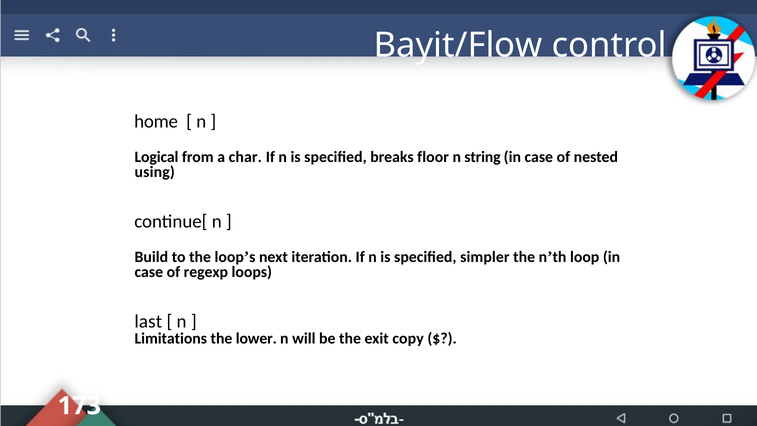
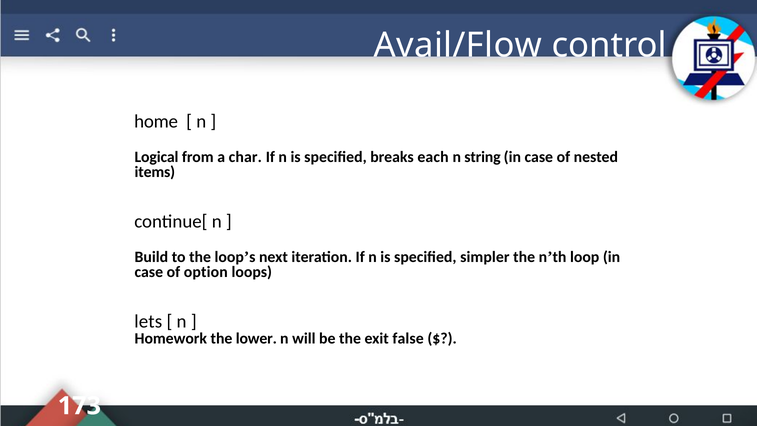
Bayit/Flow: Bayit/Flow -> Avail/Flow (458, 45)
floor: floor -> each (433, 157)
using: using -> items (155, 172)
regexp: regexp -> option (206, 272)
last: last -> lets (148, 321)
Limitations: Limitations -> Homework (171, 338)
copy: copy -> false (408, 338)
